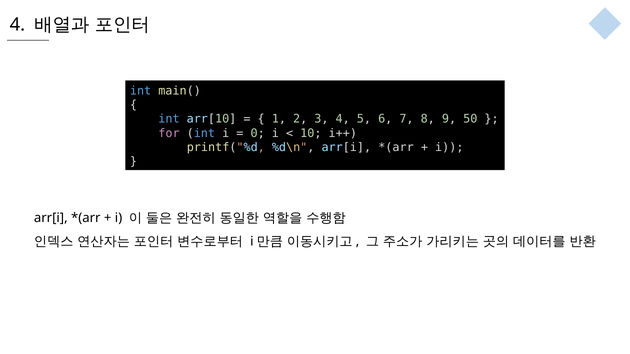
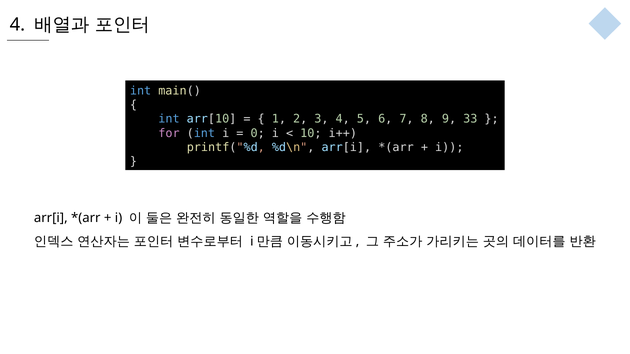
50: 50 -> 33 (470, 119)
